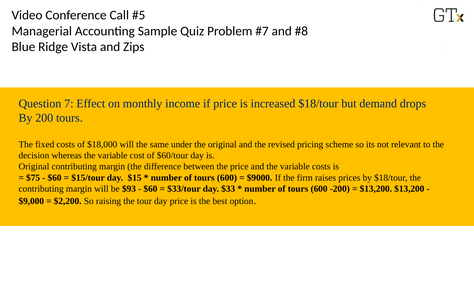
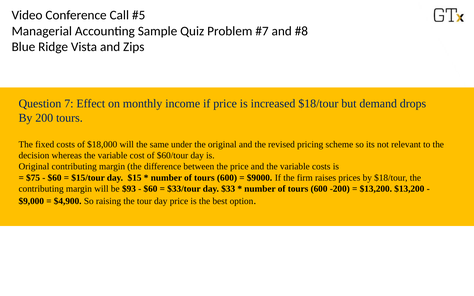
$2,200: $2,200 -> $4,900 (68, 201)
